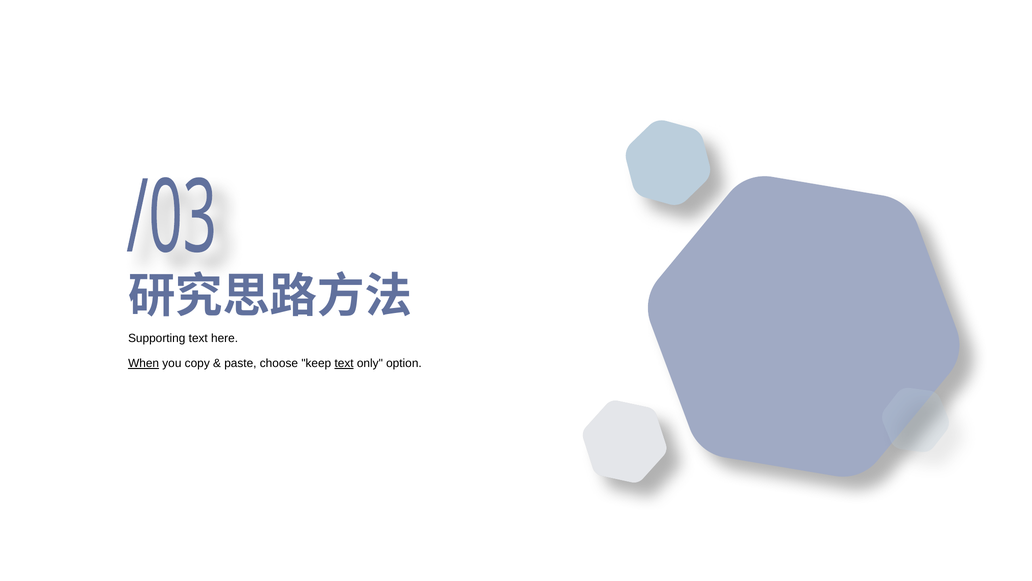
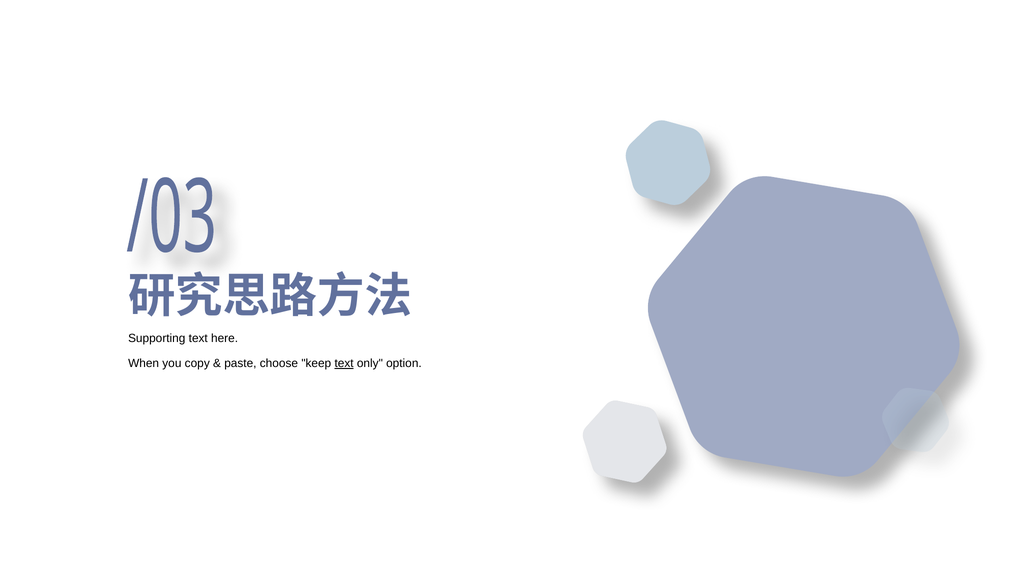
When underline: present -> none (144, 363)
